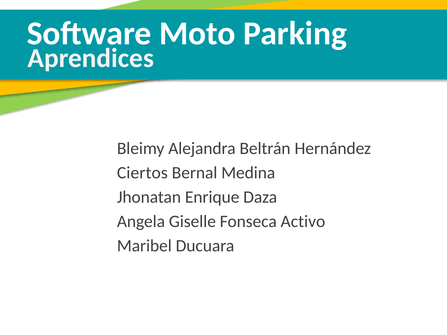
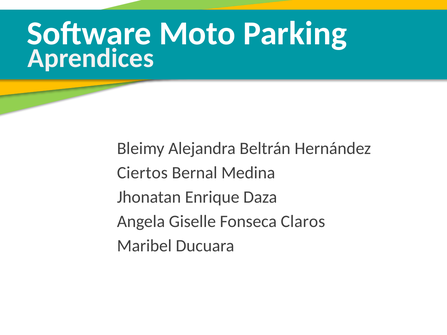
Activo: Activo -> Claros (303, 222)
